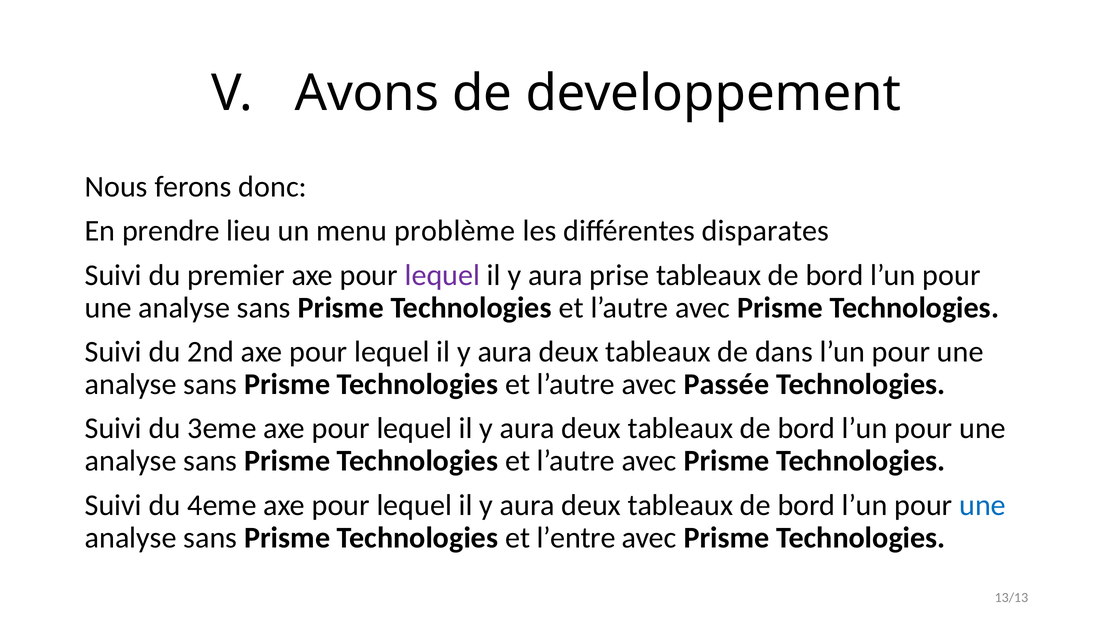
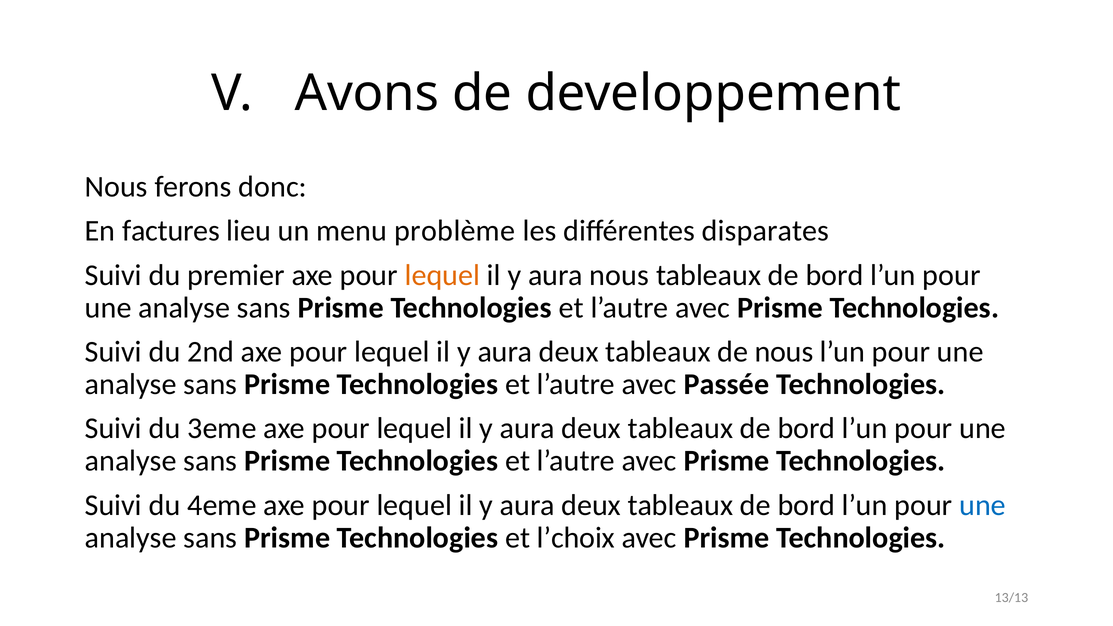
prendre: prendre -> factures (171, 231)
lequel colour: purple -> orange (442, 275)
aura prise: prise -> nous (619, 275)
de dans: dans -> nous (784, 352)
l’entre: l’entre -> l’choix (576, 538)
